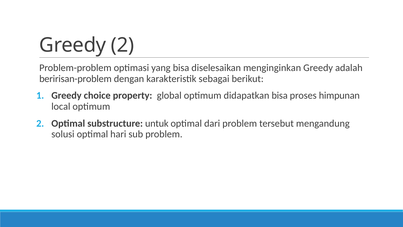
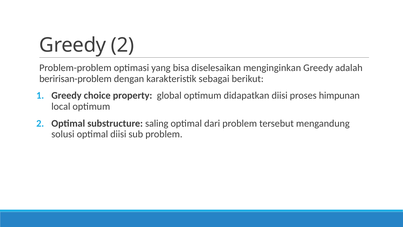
didapatkan bisa: bisa -> diisi (280, 96)
untuk: untuk -> saling (157, 123)
optimal hari: hari -> diisi (118, 134)
